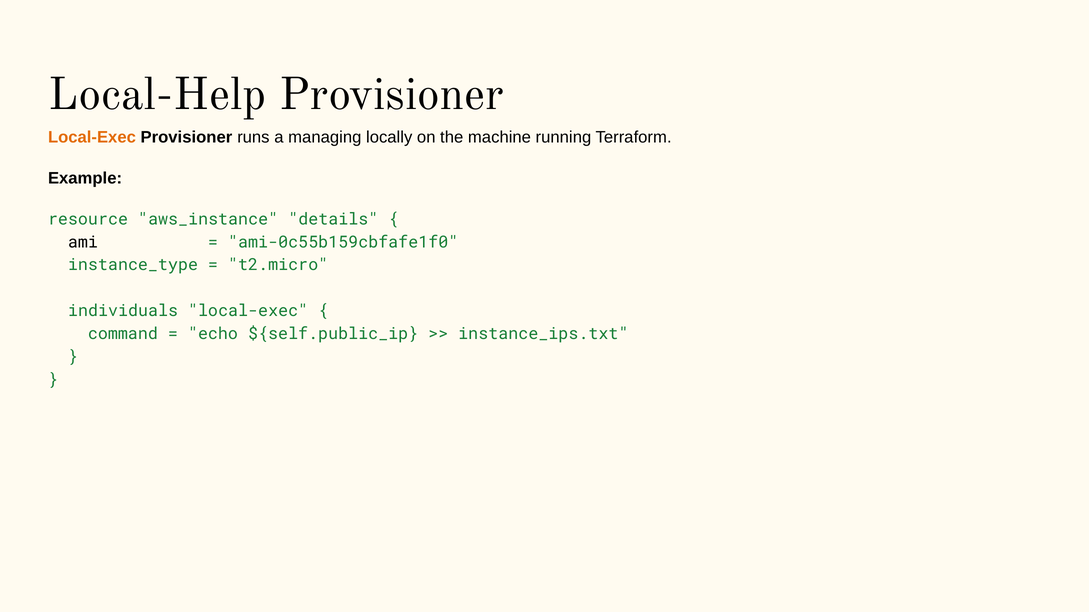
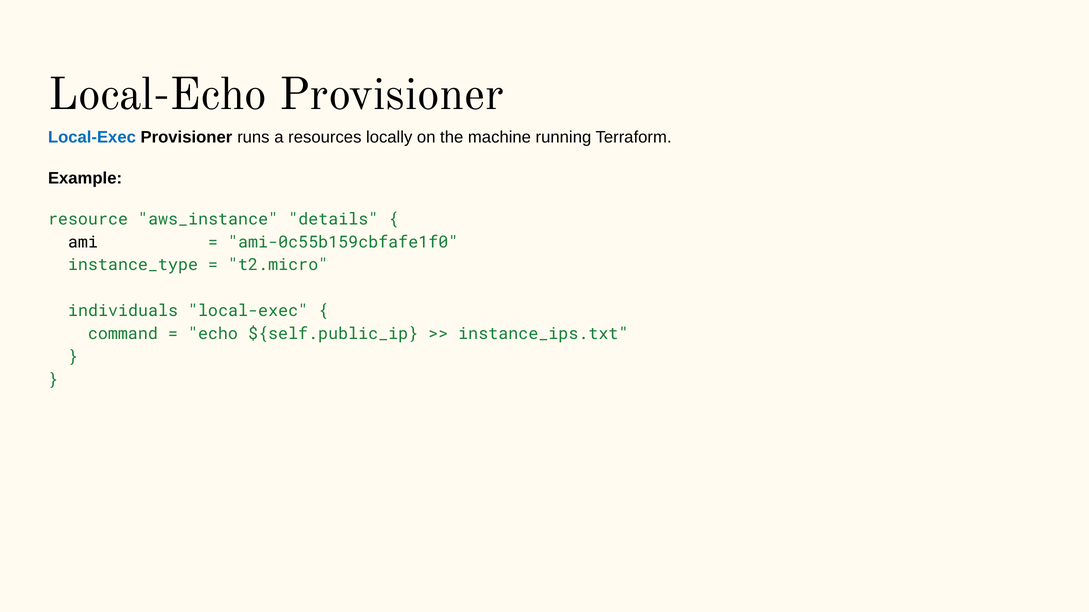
Local-Help: Local-Help -> Local-Echo (157, 94)
Local-Exec colour: orange -> blue (92, 137)
managing: managing -> resources (325, 137)
